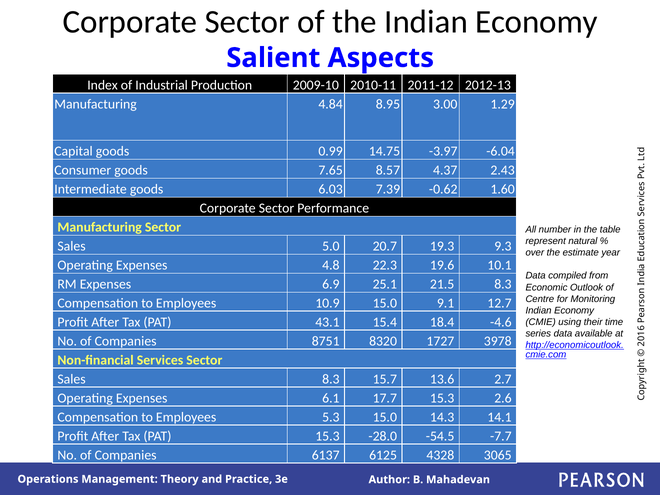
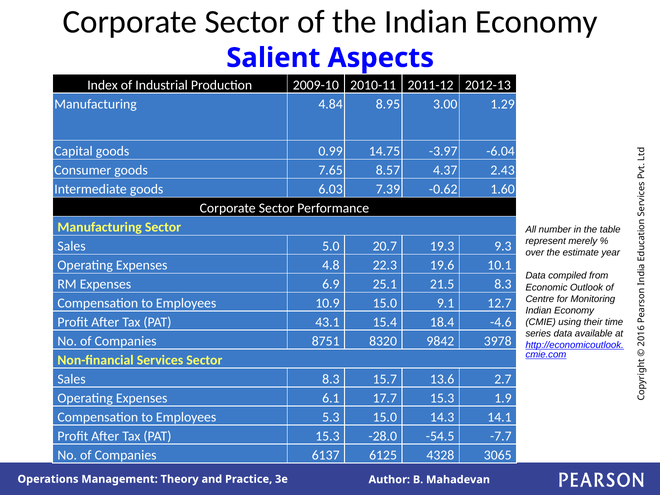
natural: natural -> merely (583, 241)
1727: 1727 -> 9842 (440, 341)
2.6: 2.6 -> 1.9 (503, 398)
